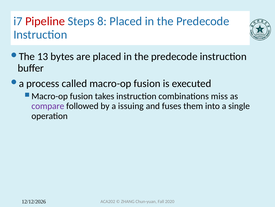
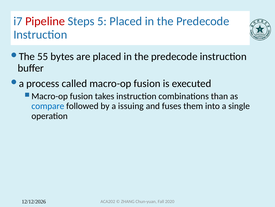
8: 8 -> 5 (102, 21)
13: 13 -> 55 (43, 56)
miss: miss -> than (219, 96)
compare colour: purple -> blue (48, 106)
